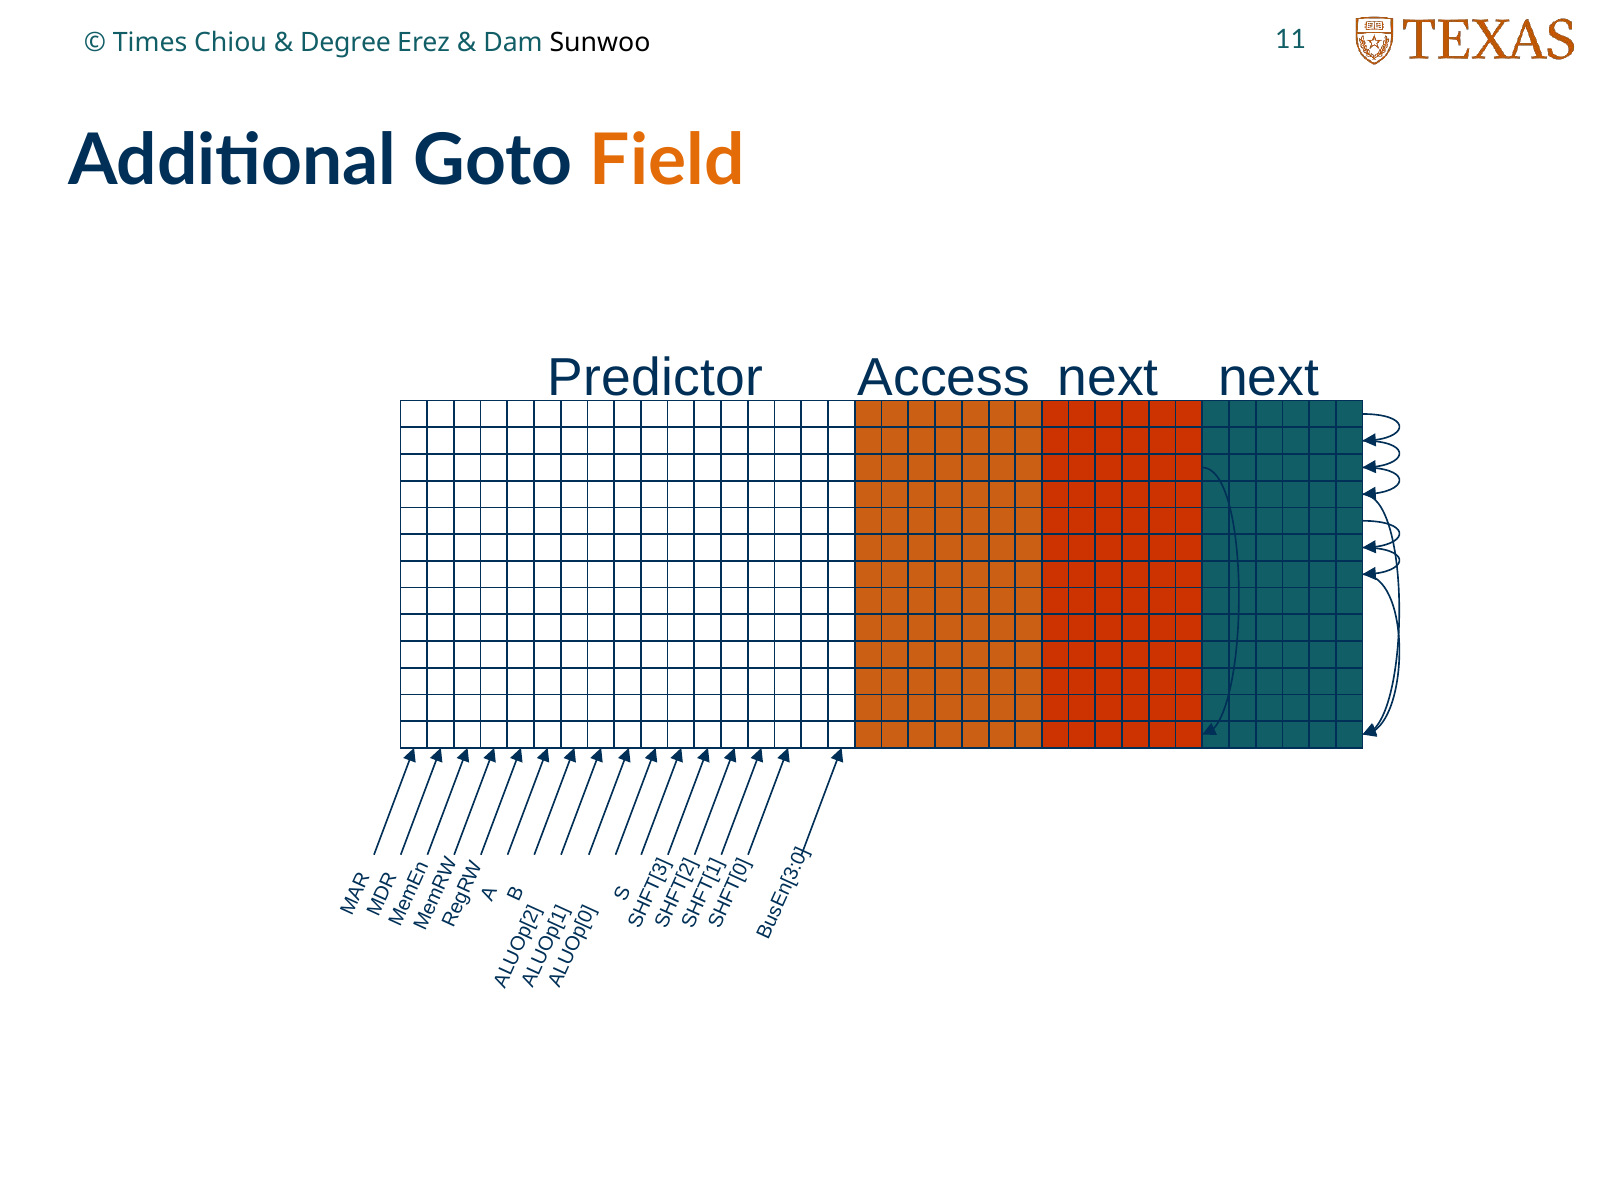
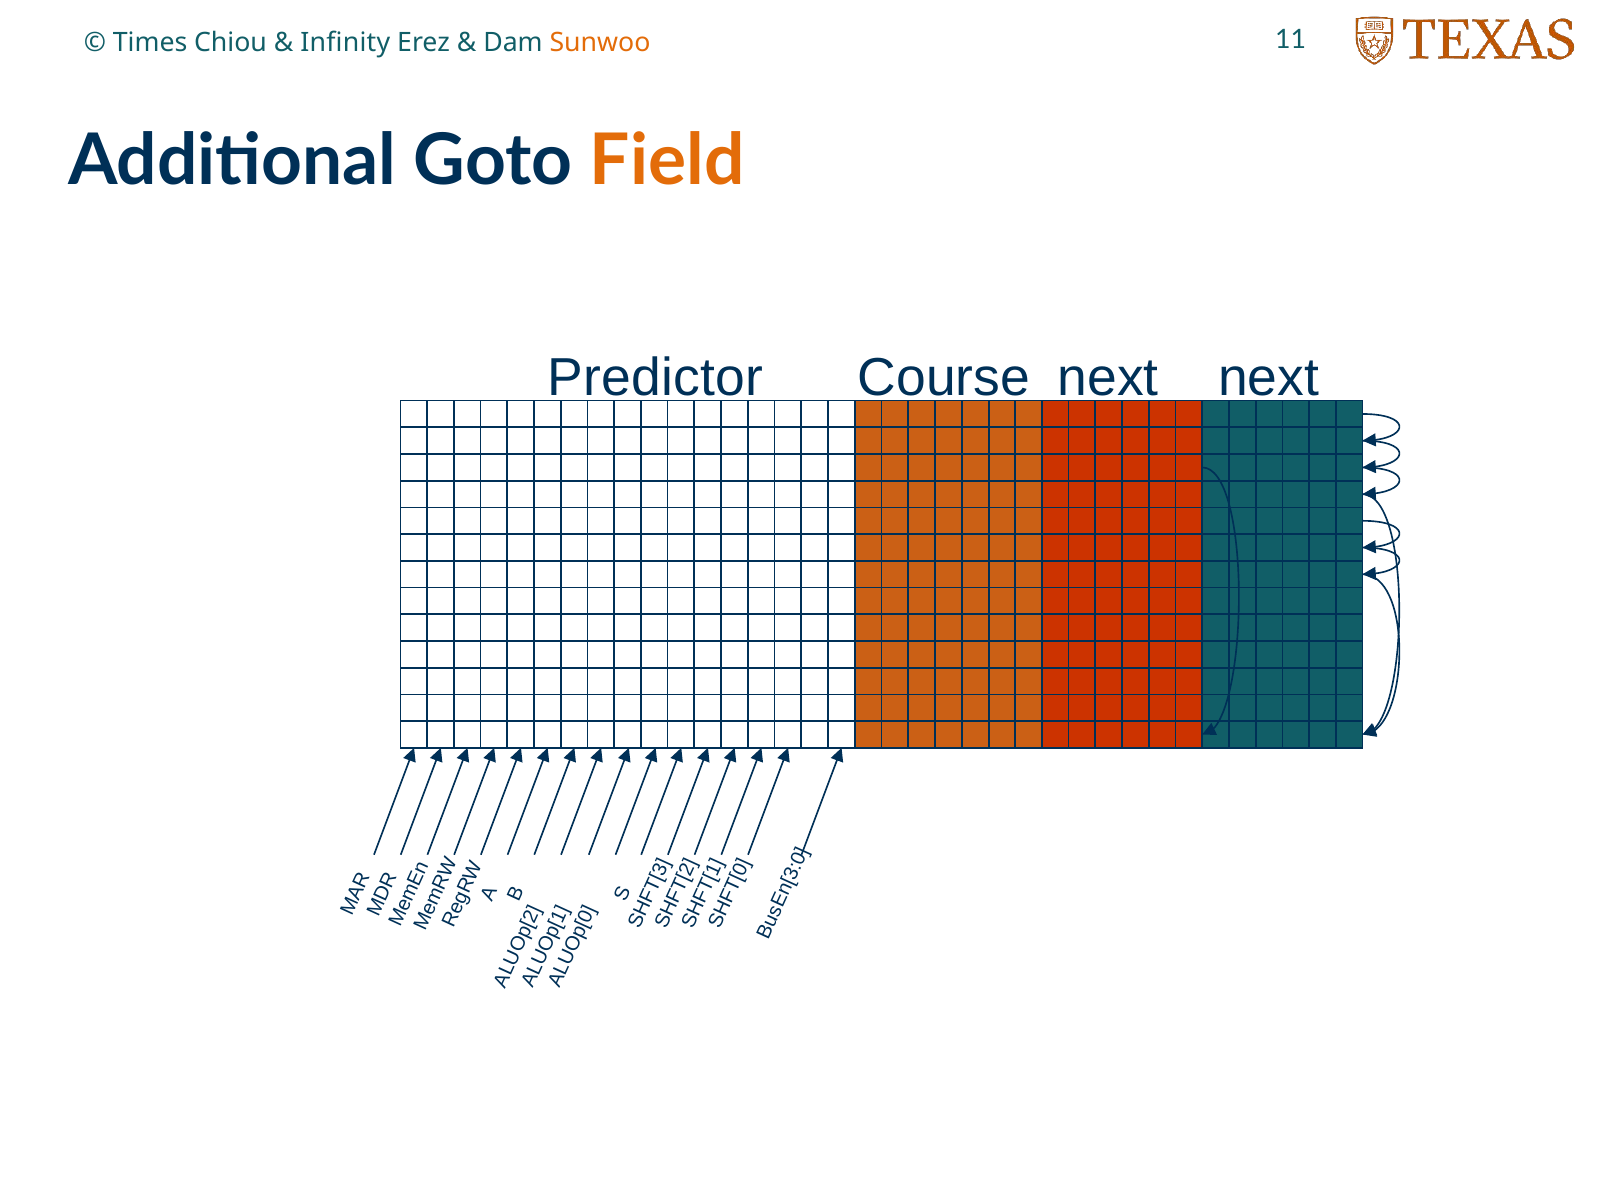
Degree: Degree -> Infinity (345, 43)
Sunwoo colour: black -> orange (600, 43)
Access: Access -> Course (944, 378)
